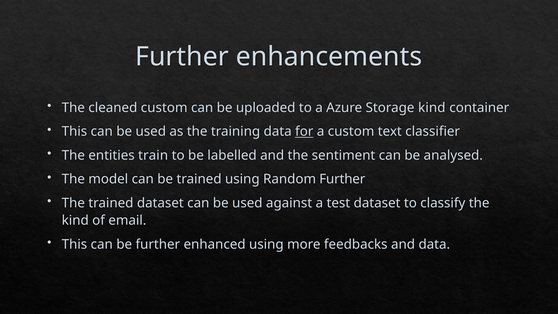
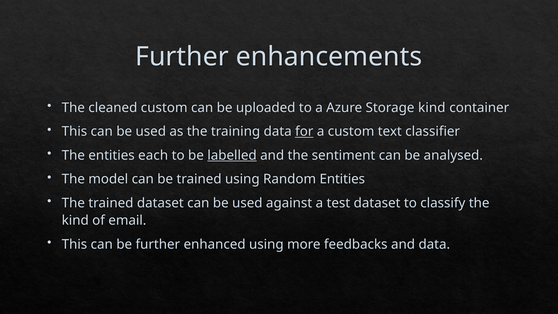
train: train -> each (153, 155)
labelled underline: none -> present (232, 155)
Random Further: Further -> Entities (342, 179)
